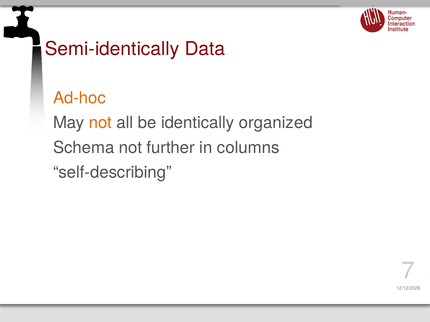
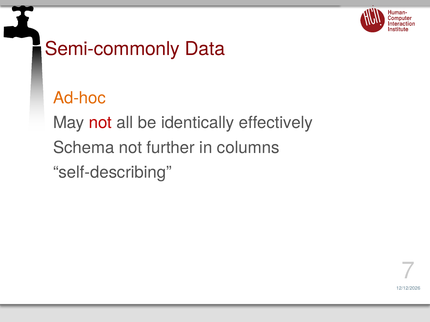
Semi-identically: Semi-identically -> Semi-commonly (112, 49)
not colour: orange -> red (100, 123)
organized: organized -> effectively (276, 123)
